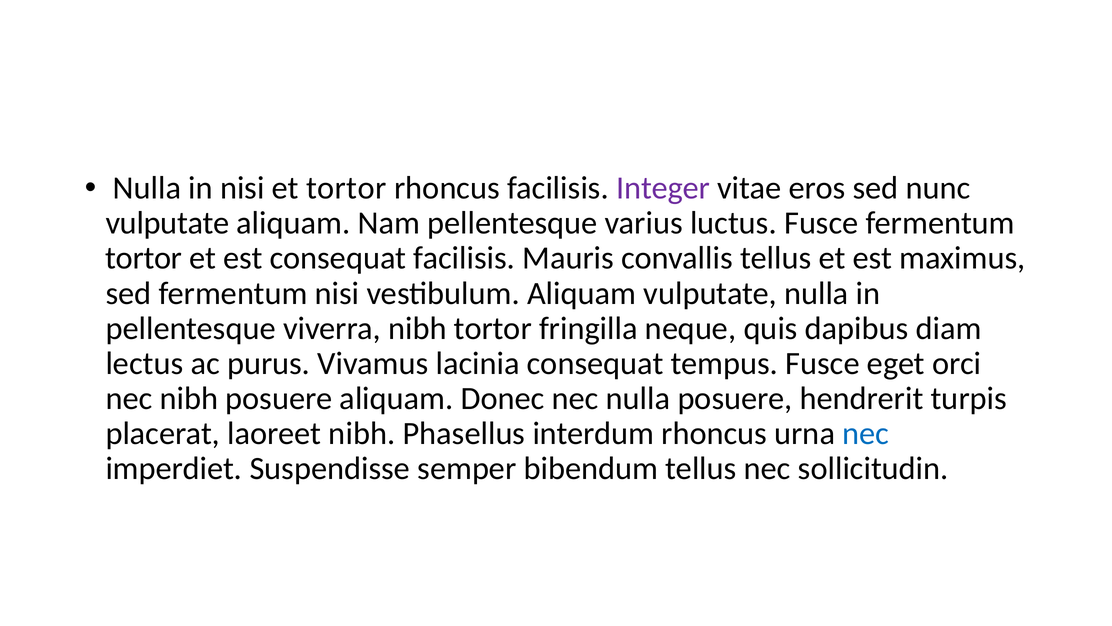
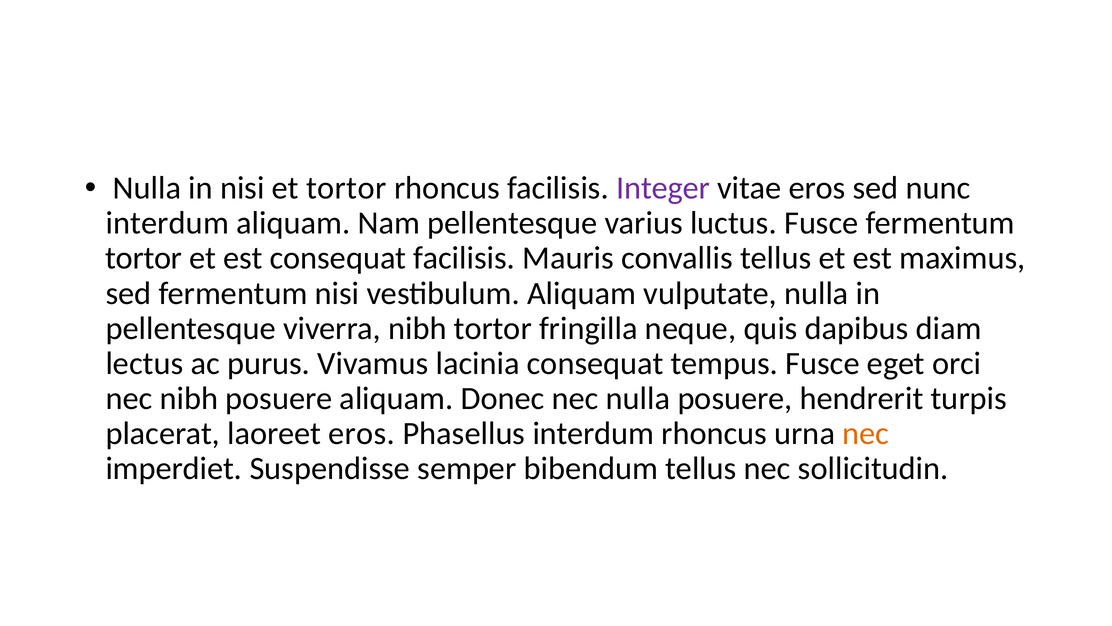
vulputate: vulputate -> interdum (167, 223)
laoreet nibh: nibh -> eros (362, 433)
nec colour: blue -> orange (866, 433)
